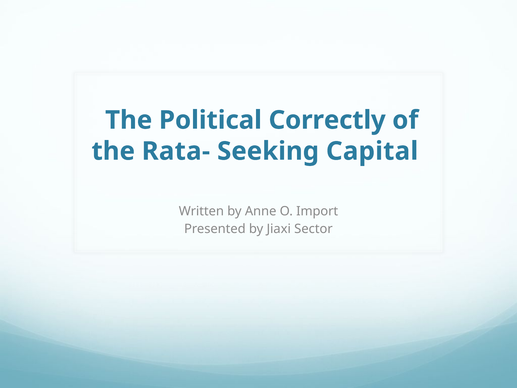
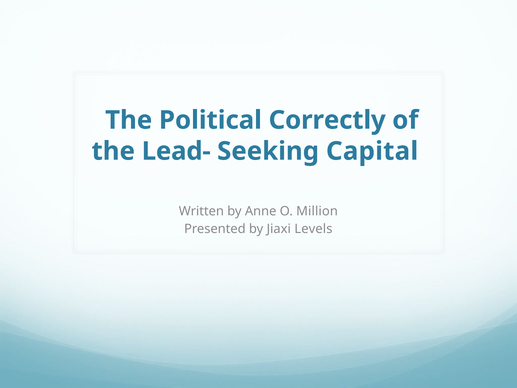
Rata-: Rata- -> Lead- (176, 151)
Import: Import -> Million (317, 211)
Sector: Sector -> Levels (313, 229)
